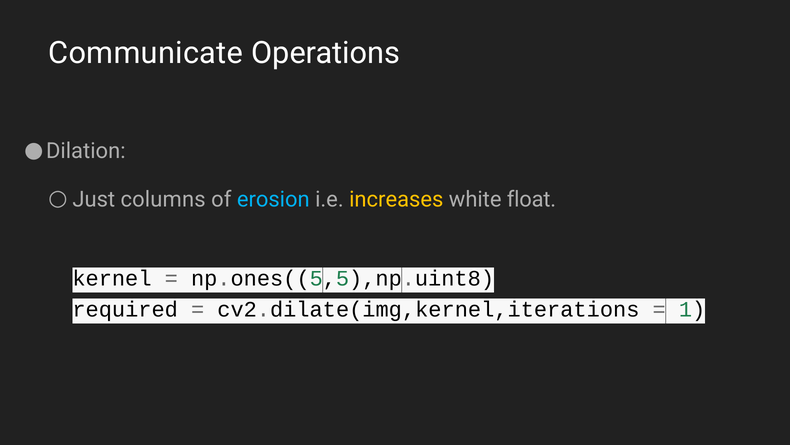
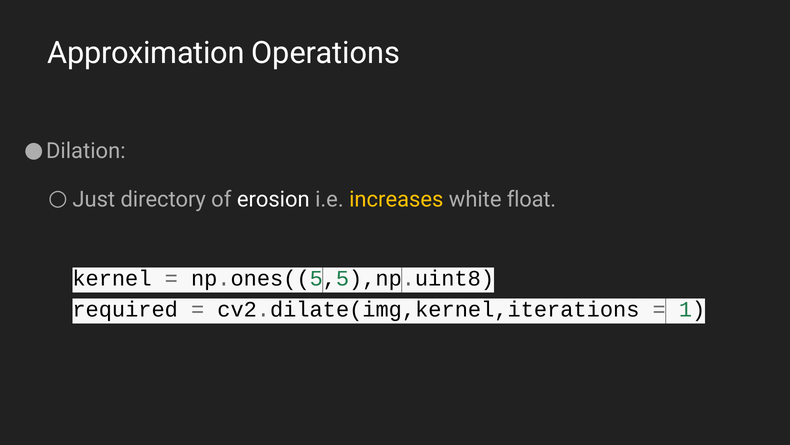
Communicate: Communicate -> Approximation (146, 53)
columns: columns -> directory (163, 199)
erosion colour: light blue -> white (273, 199)
